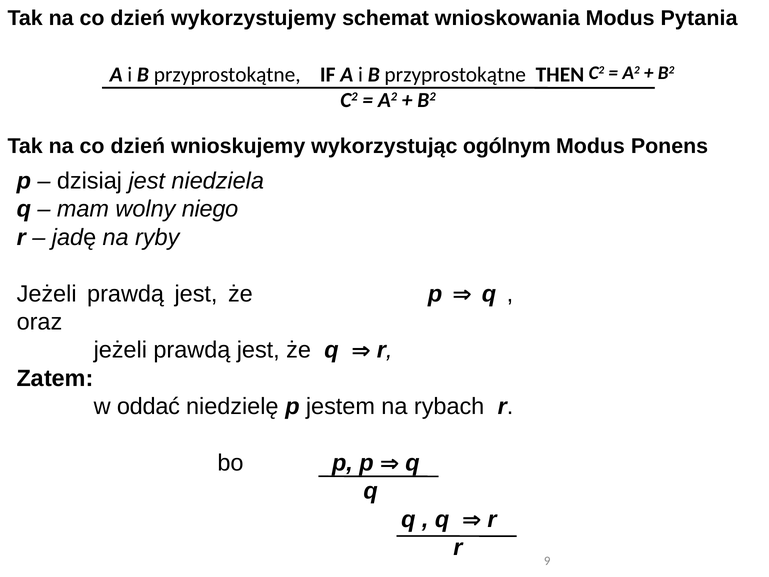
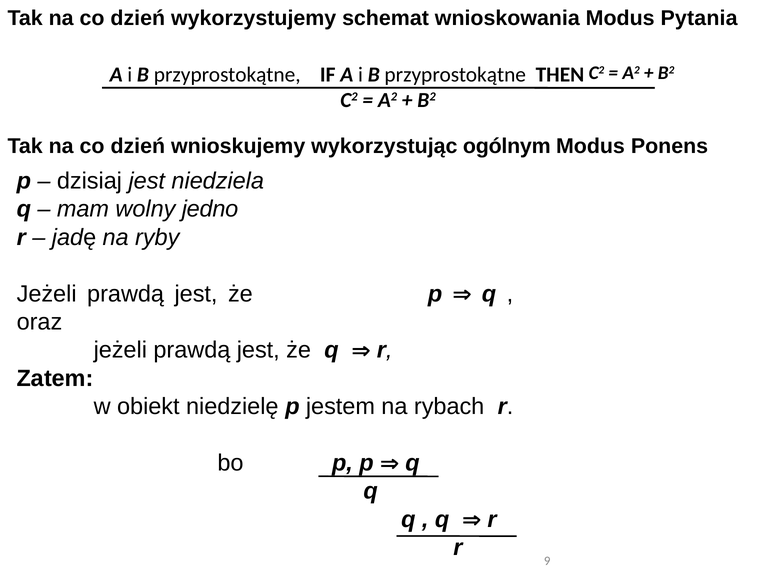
niego: niego -> jedno (210, 209)
oddać: oddać -> obiekt (148, 406)
